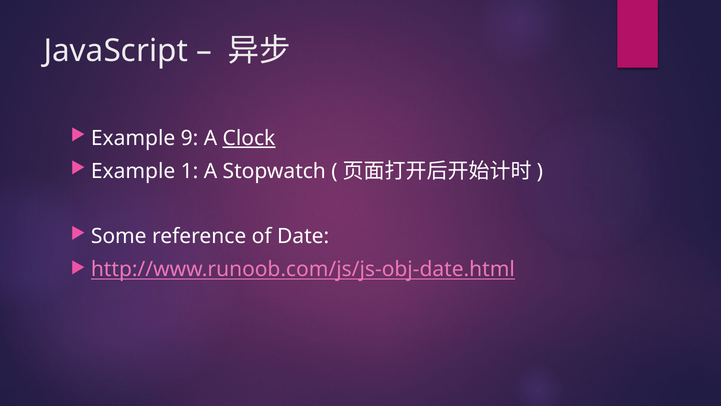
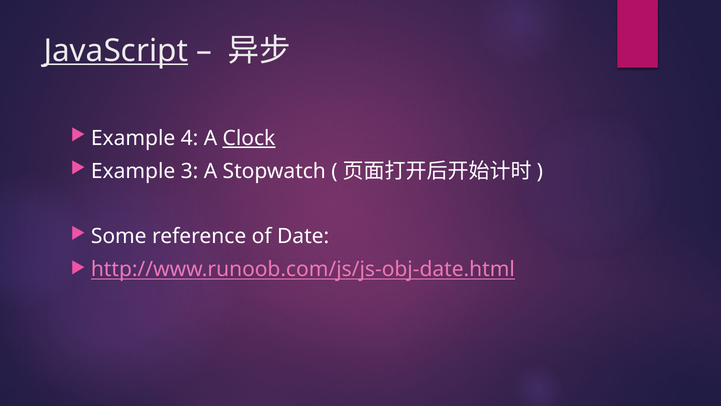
JavaScript underline: none -> present (116, 51)
9: 9 -> 4 (190, 138)
1: 1 -> 3 (190, 171)
